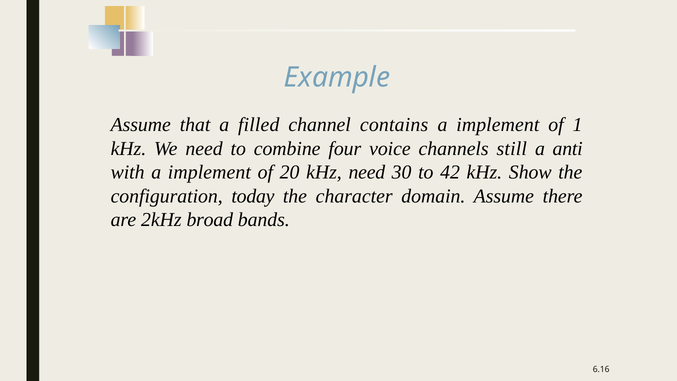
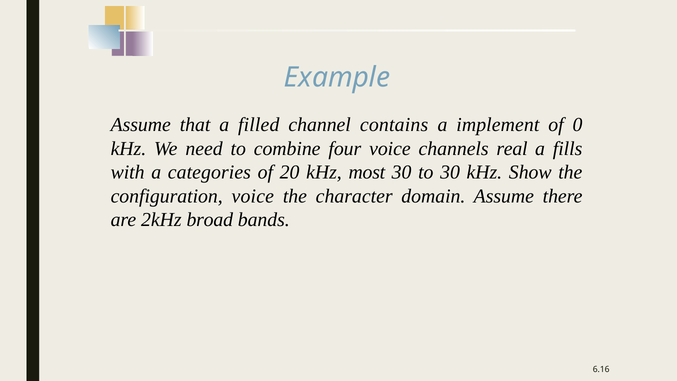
1: 1 -> 0 (577, 125)
still: still -> real (512, 149)
anti: anti -> fills (568, 149)
with a implement: implement -> categories (209, 172)
kHz need: need -> most (367, 172)
to 42: 42 -> 30 (450, 172)
configuration today: today -> voice (253, 196)
